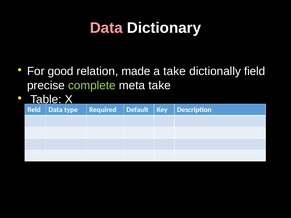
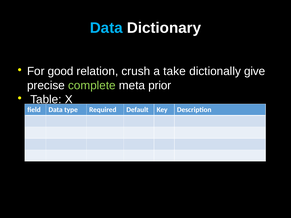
Data colour: pink -> light blue (106, 28)
made: made -> crush (136, 71)
dictionally field: field -> give (255, 71)
meta take: take -> prior (160, 85)
